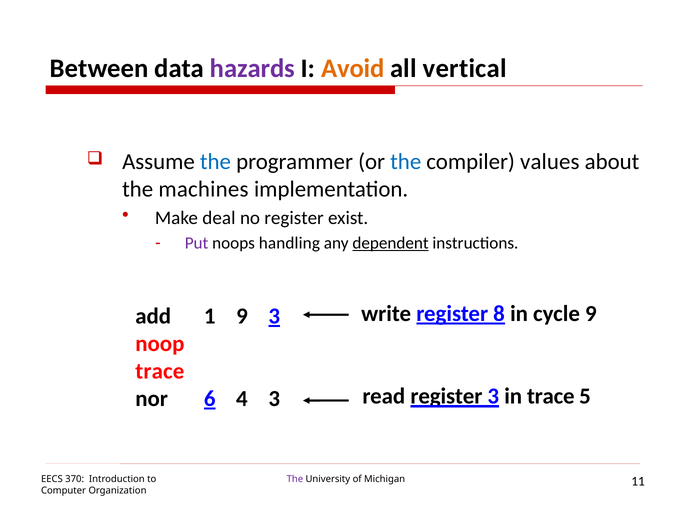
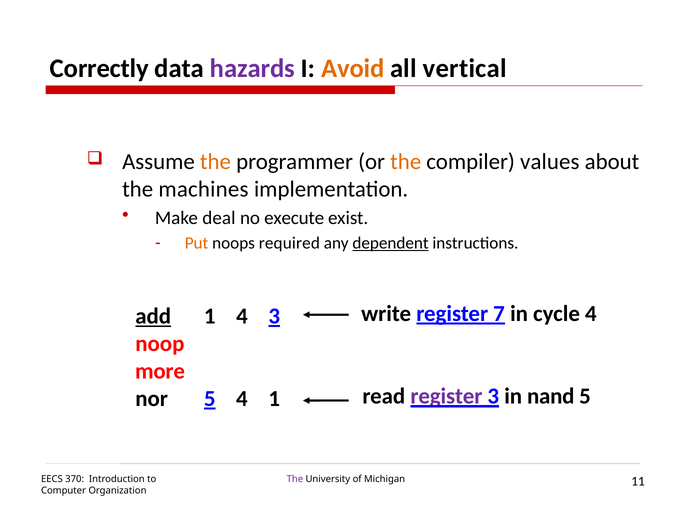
Between: Between -> Correctly (99, 68)
the colour: blue -> orange (215, 162)
the colour: blue -> orange (406, 162)
no register: register -> execute (294, 218)
Put colour: purple -> orange (197, 243)
handling: handling -> required (289, 243)
8: 8 -> 7 (499, 313)
cycle 9: 9 -> 4 (591, 313)
add underline: none -> present (153, 316)
1 9: 9 -> 4 (242, 316)
trace: trace -> more (160, 371)
register colour: black -> purple (446, 396)
in trace: trace -> nand (551, 396)
nor 6: 6 -> 5 (210, 398)
4 3: 3 -> 1 (274, 398)
